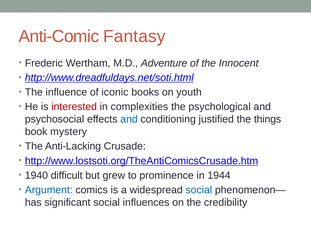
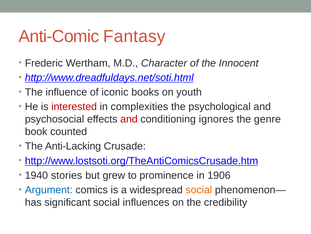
Adventure: Adventure -> Character (164, 63)
and colour: blue -> red (129, 119)
justified: justified -> ignores (216, 119)
things: things -> genre (267, 119)
mystery: mystery -> counted (69, 131)
difficult: difficult -> stories (67, 175)
1944: 1944 -> 1906 (219, 175)
social colour: blue -> orange (199, 189)
